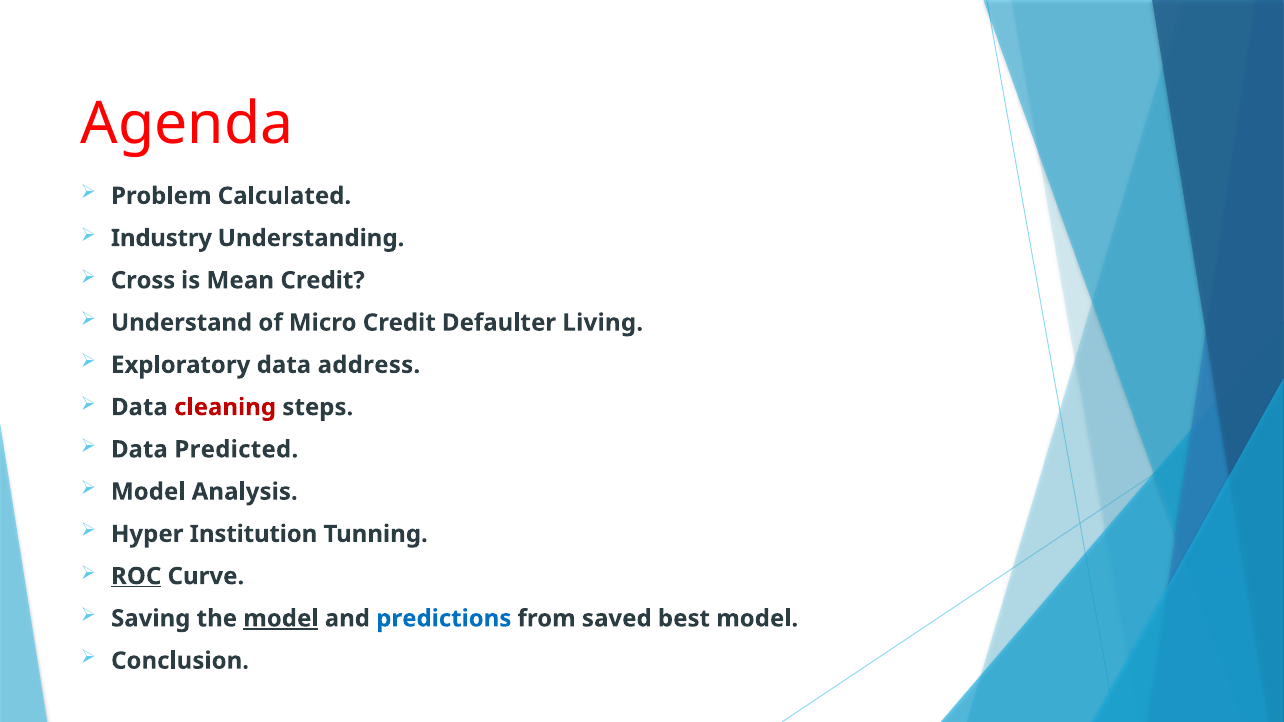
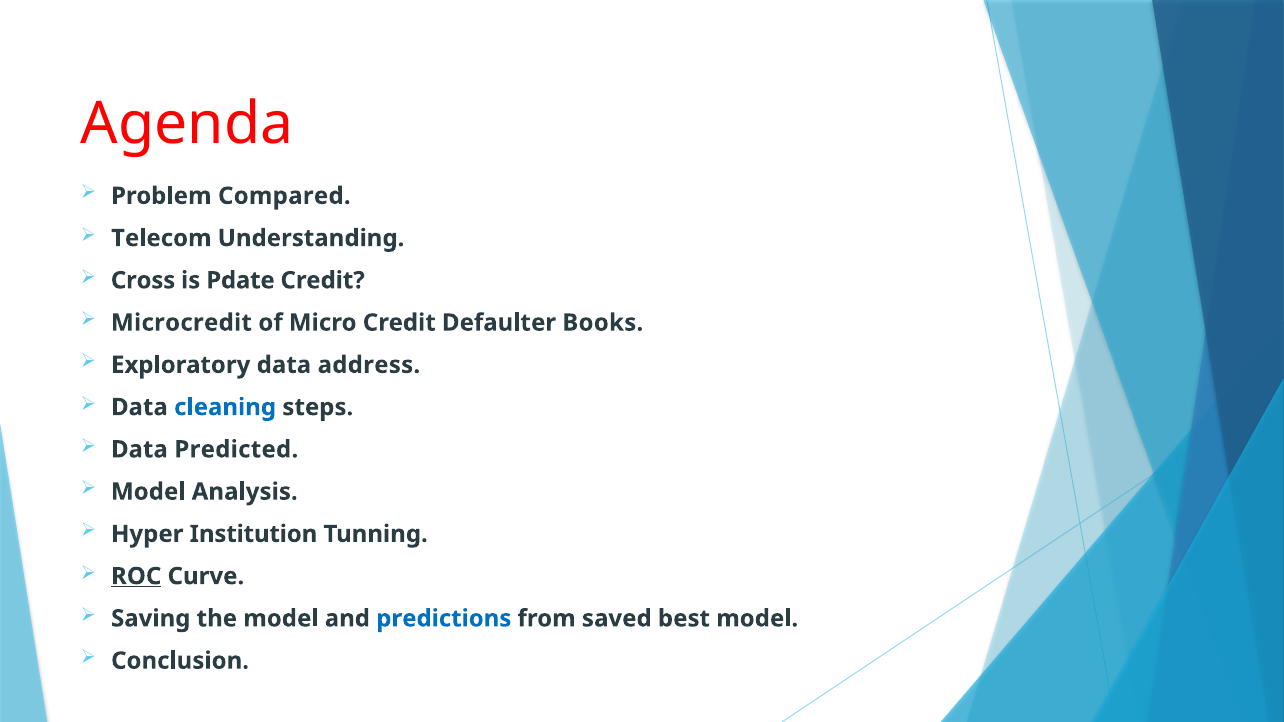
Calculated: Calculated -> Compared (284, 196)
Industry: Industry -> Telecom (161, 238)
Mean: Mean -> Pdate (240, 281)
Understand: Understand -> Microcredit (181, 323)
Living: Living -> Books (603, 323)
cleaning colour: red -> blue (225, 407)
model underline: present -> none (281, 619)
